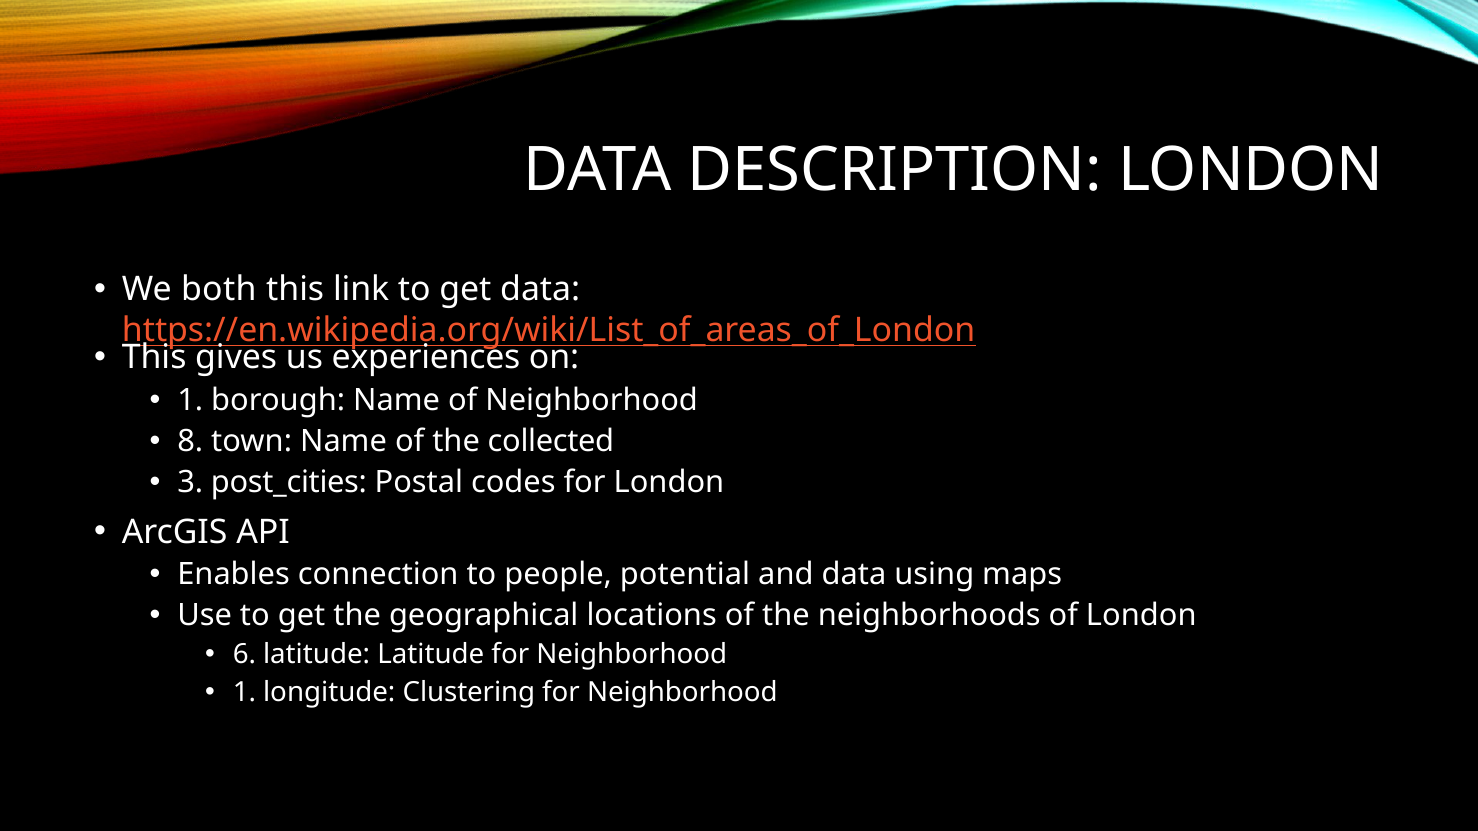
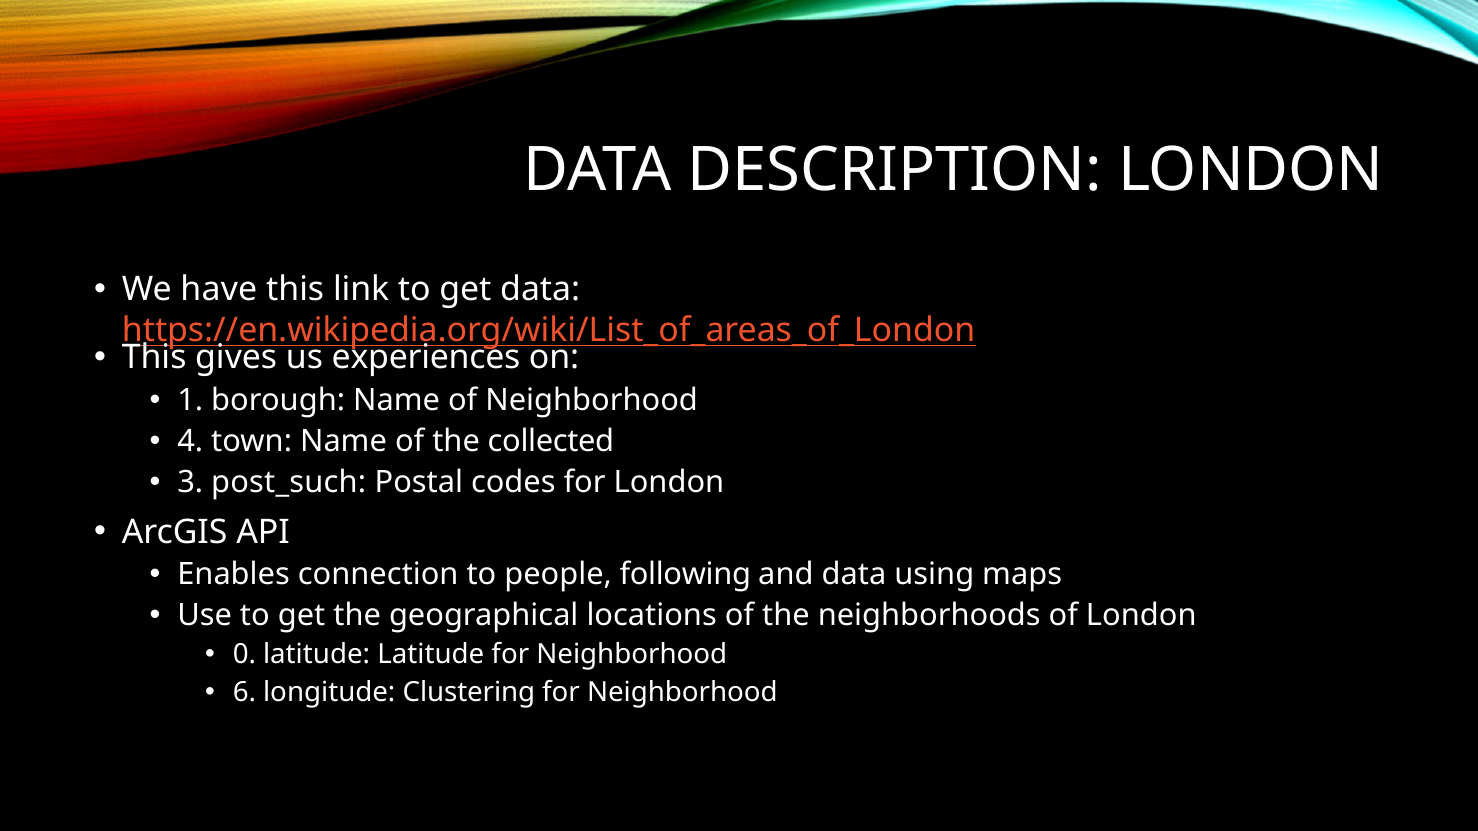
both: both -> have (219, 290)
8: 8 -> 4 (190, 441)
post_cities: post_cities -> post_such (289, 482)
potential: potential -> following (685, 575)
6: 6 -> 0 (244, 655)
1: 1 -> 6 (244, 693)
